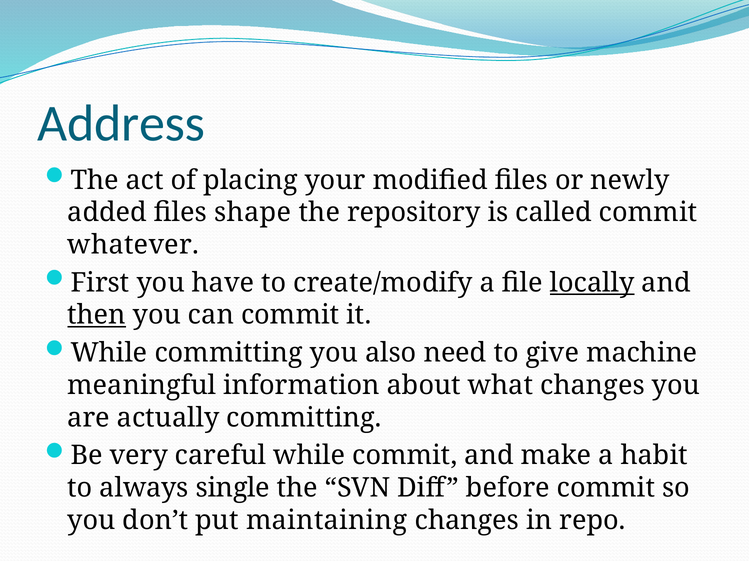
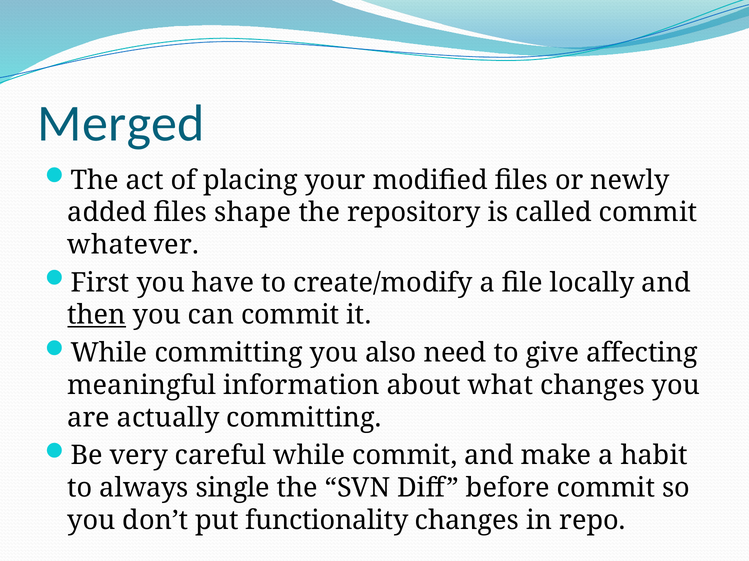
Address: Address -> Merged (121, 124)
locally underline: present -> none (592, 283)
machine: machine -> affecting (642, 353)
maintaining: maintaining -> functionality (327, 521)
